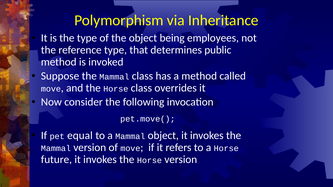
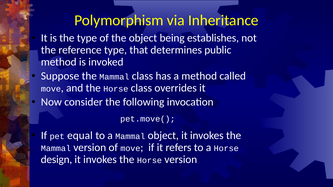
employees: employees -> establishes (213, 38)
future: future -> design (56, 160)
